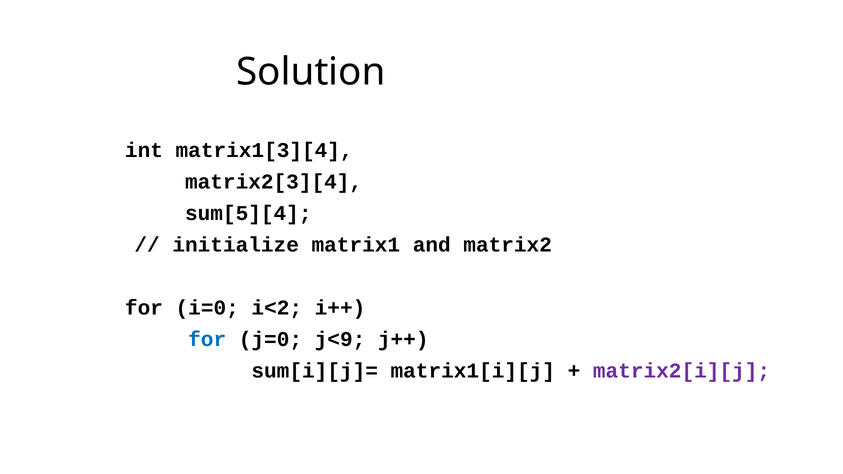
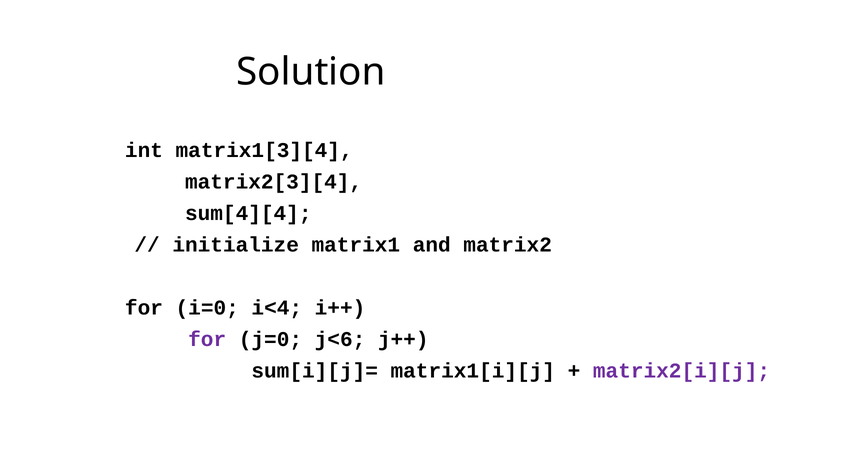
sum[5][4: sum[5][4 -> sum[4][4 (248, 213)
i<2: i<2 -> i<4 (277, 308)
for colour: blue -> purple (207, 340)
j<9: j<9 -> j<6 (340, 340)
